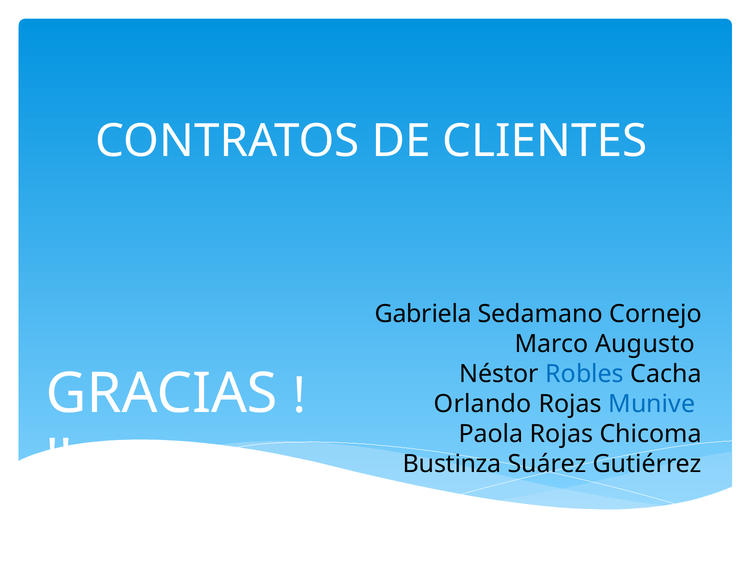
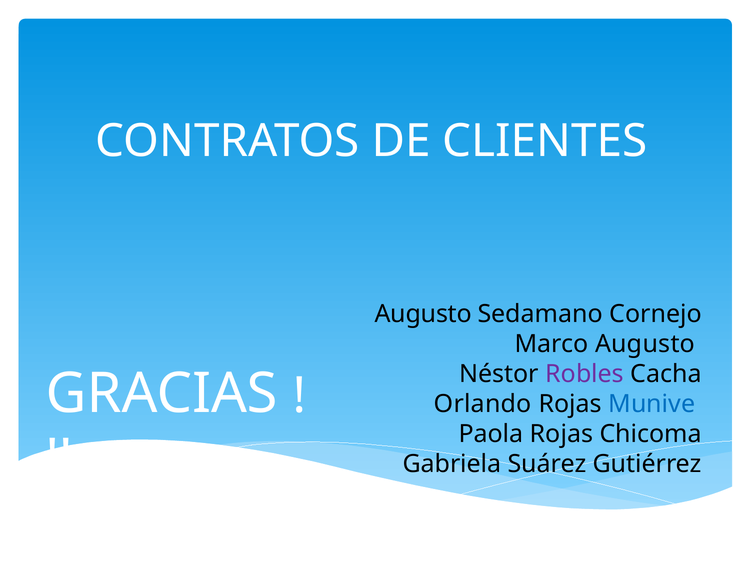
Gabriela: Gabriela -> Augusto (423, 314)
Robles colour: blue -> purple (585, 374)
Bustinza: Bustinza -> Gabriela (452, 464)
